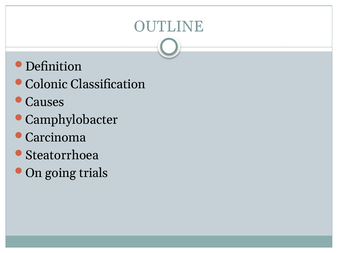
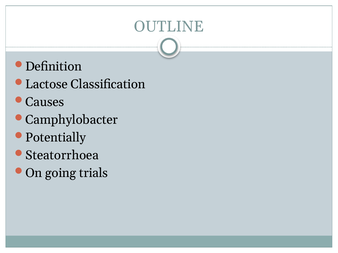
Colonic: Colonic -> Lactose (47, 84)
Carcinoma: Carcinoma -> Potentially (56, 138)
